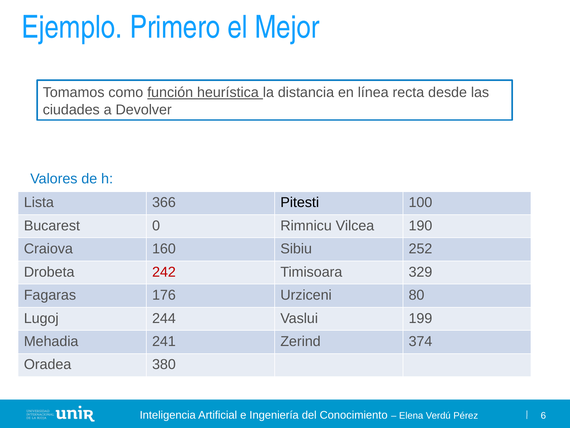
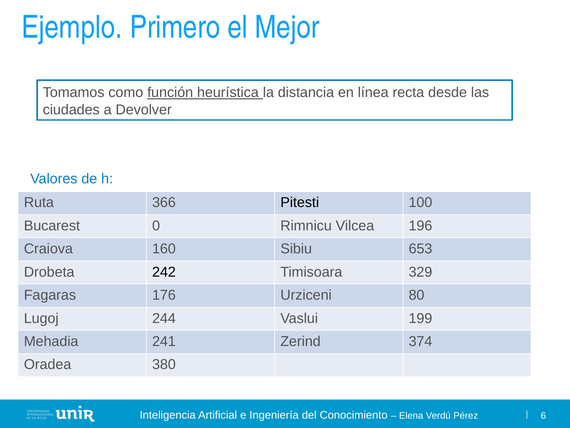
Lista: Lista -> Ruta (39, 202)
190: 190 -> 196 (420, 225)
252: 252 -> 653 (420, 249)
242 colour: red -> black (164, 272)
